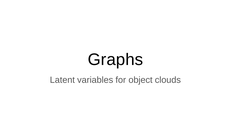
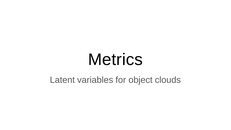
Graphs: Graphs -> Metrics (115, 60)
